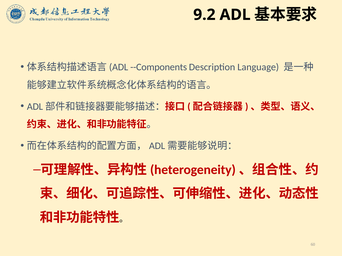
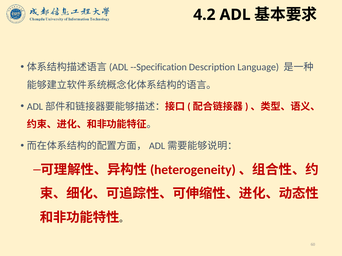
9.2: 9.2 -> 4.2 (204, 15)
--Components: --Components -> --Specification (159, 67)
